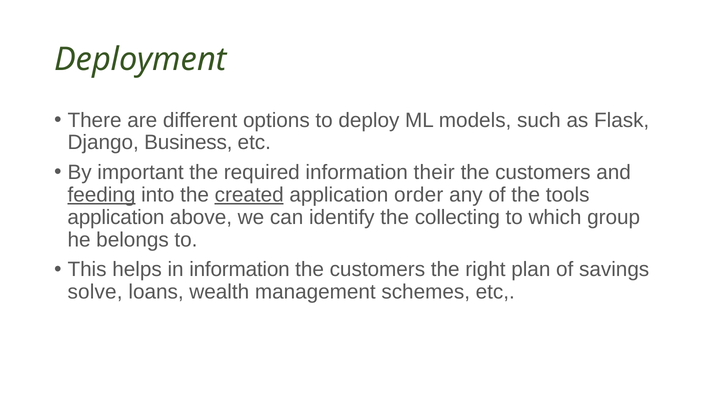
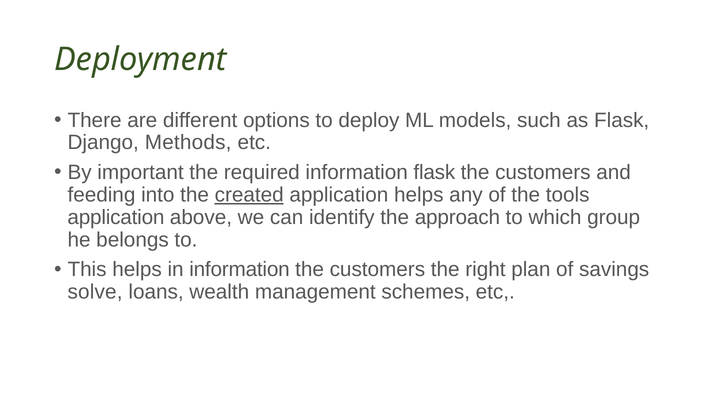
Business: Business -> Methods (188, 143)
information their: their -> flask (434, 172)
feeding underline: present -> none (101, 195)
application order: order -> helps (419, 195)
collecting: collecting -> approach (457, 217)
